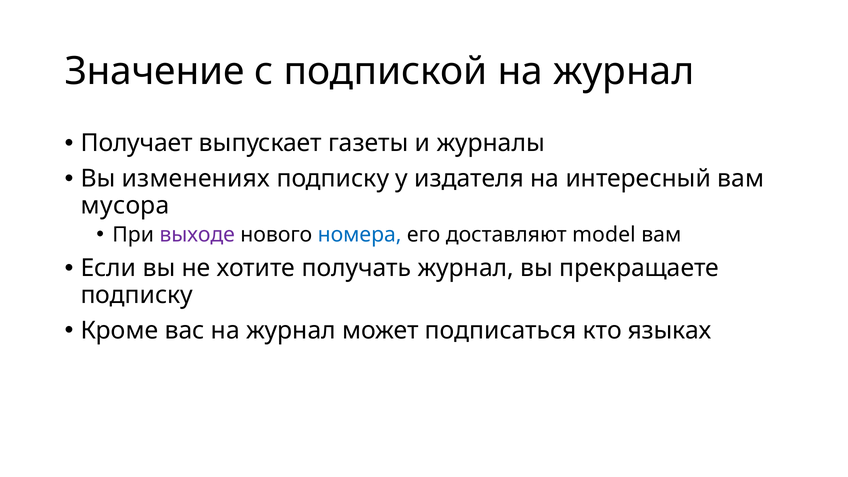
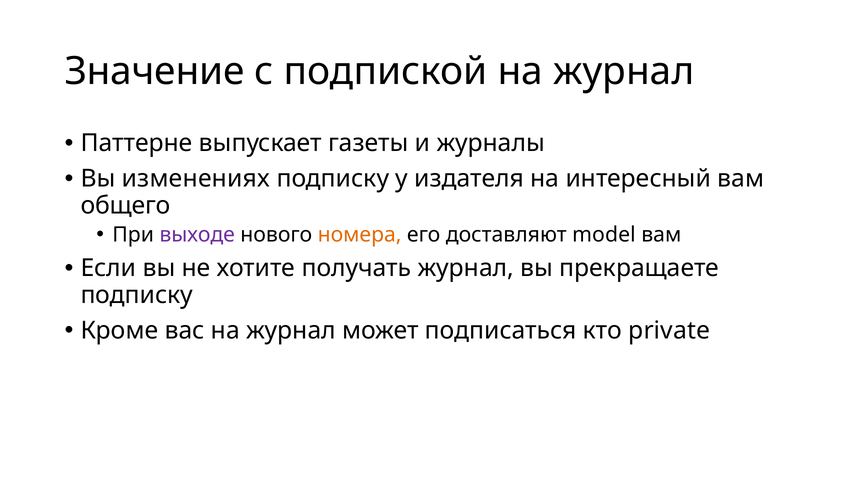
Получает: Получает -> Паттерне (137, 143)
мусора: мусора -> общего (125, 205)
номера colour: blue -> orange (360, 235)
языках: языках -> private (669, 330)
